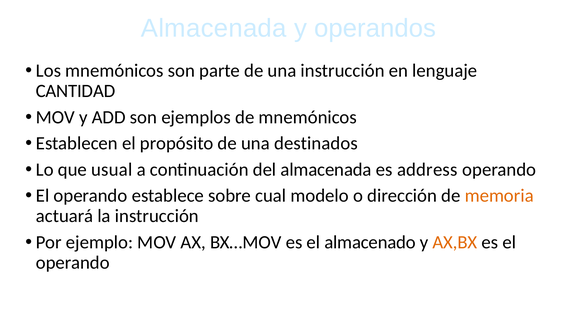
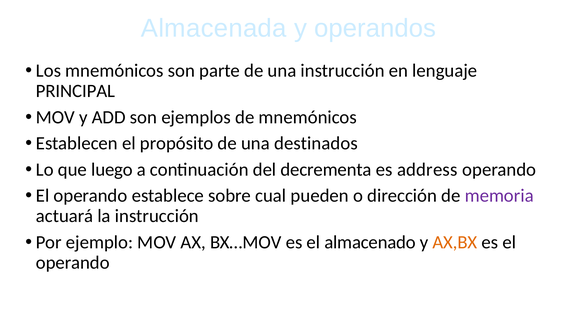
CANTIDAD: CANTIDAD -> PRINCIPAL (75, 91)
usual: usual -> luego (112, 169)
del almacenada: almacenada -> decrementa (326, 169)
modelo: modelo -> pueden (320, 196)
memoria colour: orange -> purple (499, 196)
